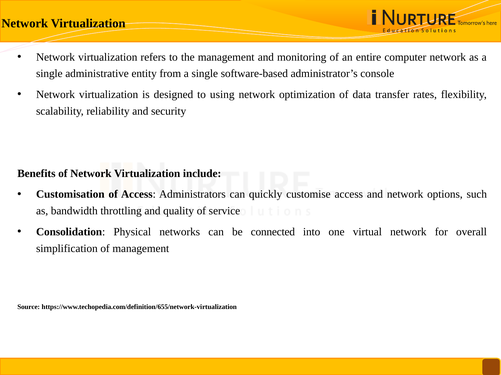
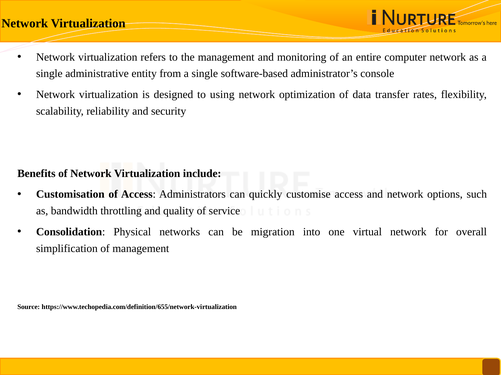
connected: connected -> migration (273, 232)
